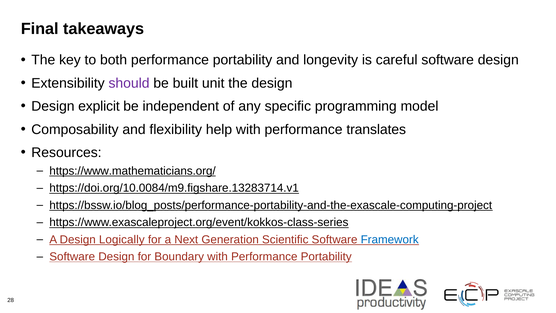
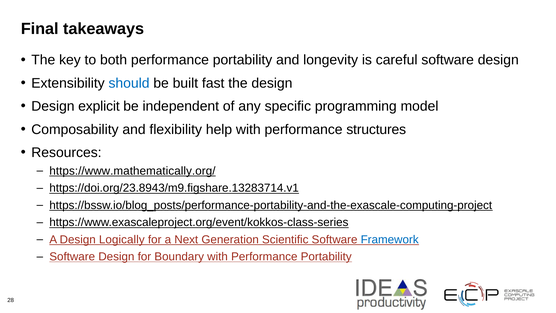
should colour: purple -> blue (129, 83)
unit: unit -> fast (213, 83)
translates: translates -> structures (376, 129)
https://www.mathematicians.org/: https://www.mathematicians.org/ -> https://www.mathematically.org/ (132, 171)
https://doi.org/10.0084/m9.figshare.13283714.v1: https://doi.org/10.0084/m9.figshare.13283714.v1 -> https://doi.org/23.8943/m9.figshare.13283714.v1 (174, 188)
